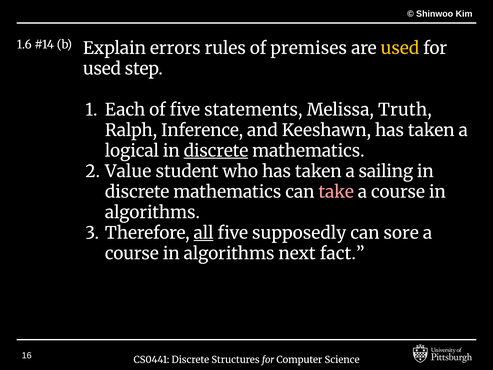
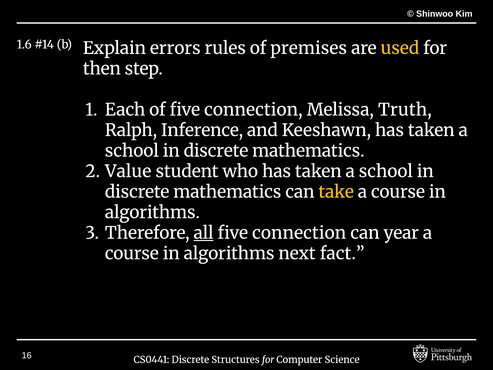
used: used -> then (102, 69)
of five statements: statements -> connection (253, 110)
logical: logical -> school (132, 151)
discrete underline: present -> none (216, 151)
sailing: sailing -> school (386, 171)
take colour: pink -> yellow (336, 192)
supposedly: supposedly -> connection (299, 233)
sore: sore -> year (401, 233)
